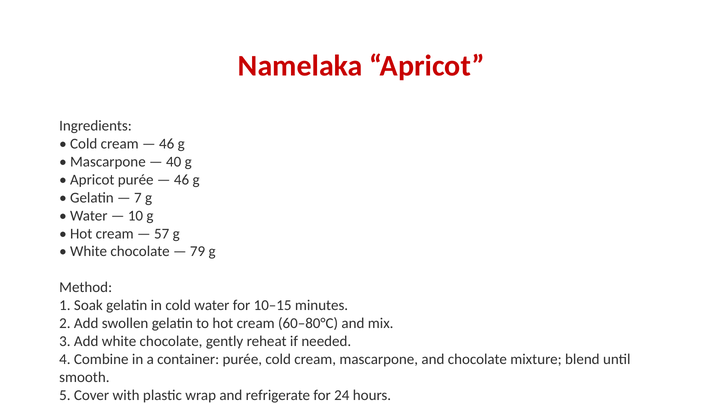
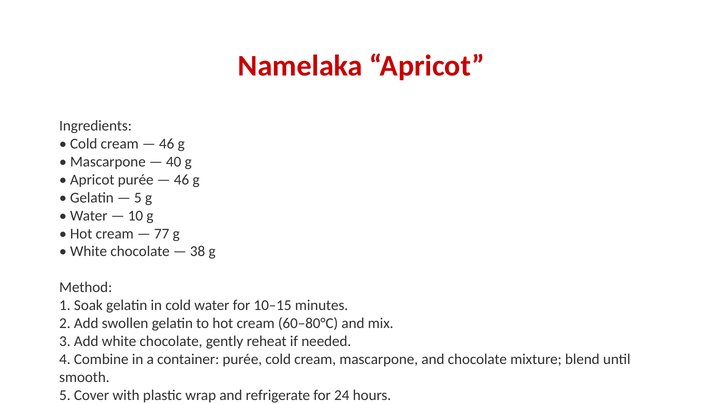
7: 7 -> 5 (138, 198)
57: 57 -> 77 (162, 234)
79: 79 -> 38 (198, 252)
